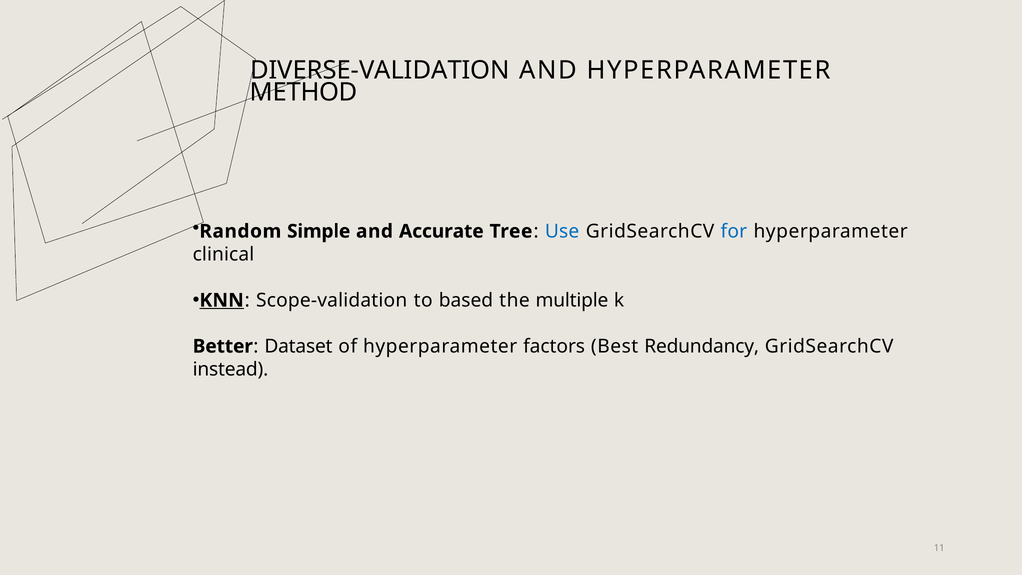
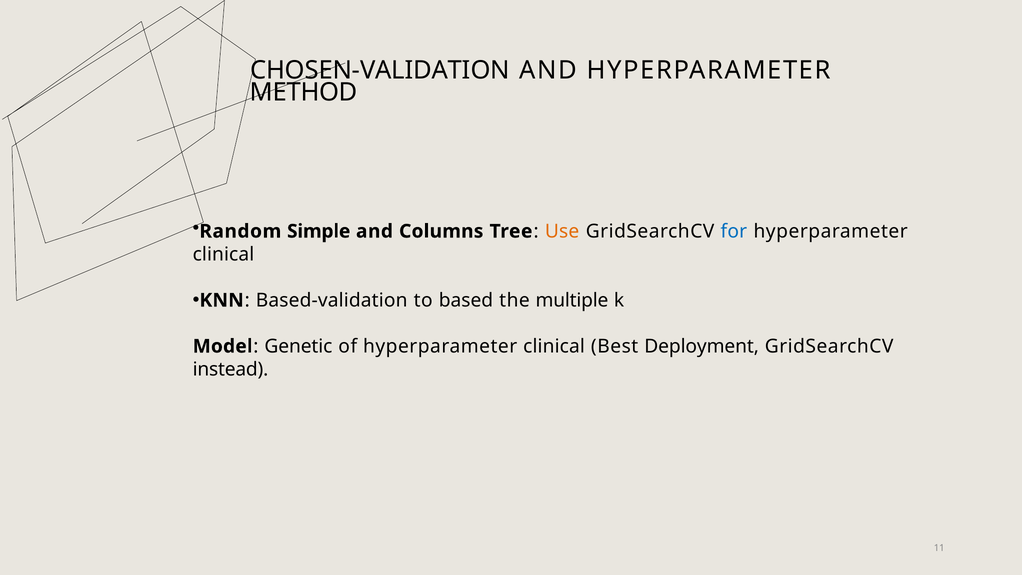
DIVERSE-VALIDATION: DIVERSE-VALIDATION -> CHOSEN-VALIDATION (380, 70)
Accurate: Accurate -> Columns (441, 231)
Use colour: blue -> orange (562, 231)
KNN underline: present -> none (222, 300)
Scope-validation: Scope-validation -> Based-validation (332, 300)
Better: Better -> Model (223, 346)
Dataset: Dataset -> Genetic (298, 346)
of hyperparameter factors: factors -> clinical (554, 346)
Redundancy: Redundancy -> Deployment (702, 346)
